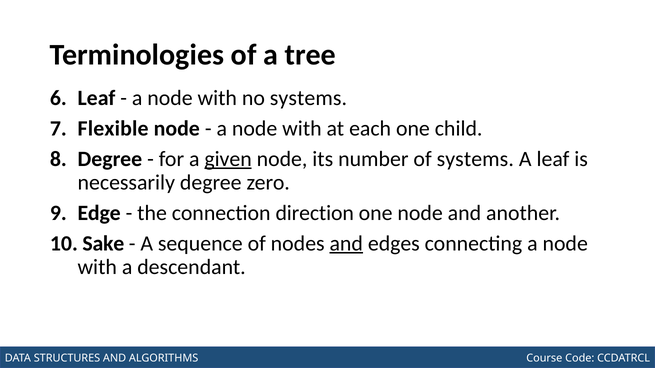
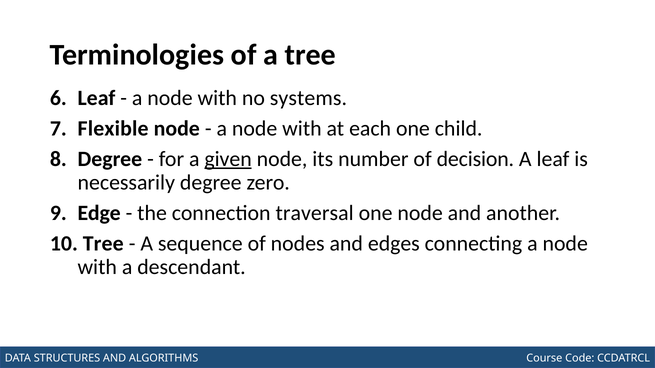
of systems: systems -> decision (475, 159)
direction: direction -> traversal (315, 213)
Sake: Sake -> Tree (103, 244)
and underline: present -> none (346, 244)
